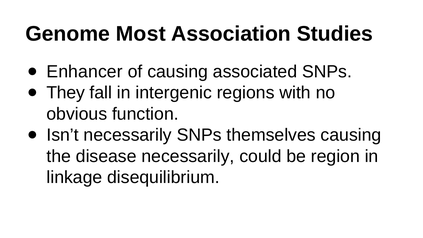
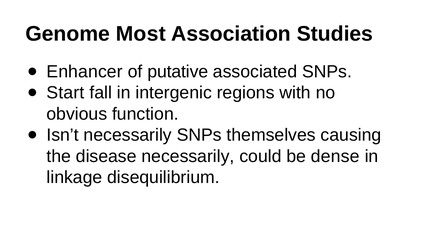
of causing: causing -> putative (178, 72)
They: They -> Start (66, 93)
region: region -> dense (335, 156)
